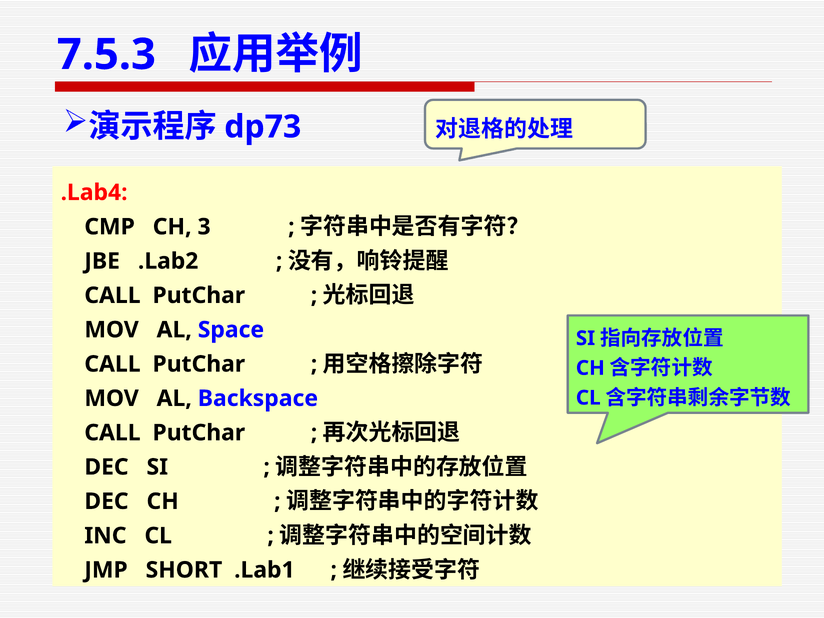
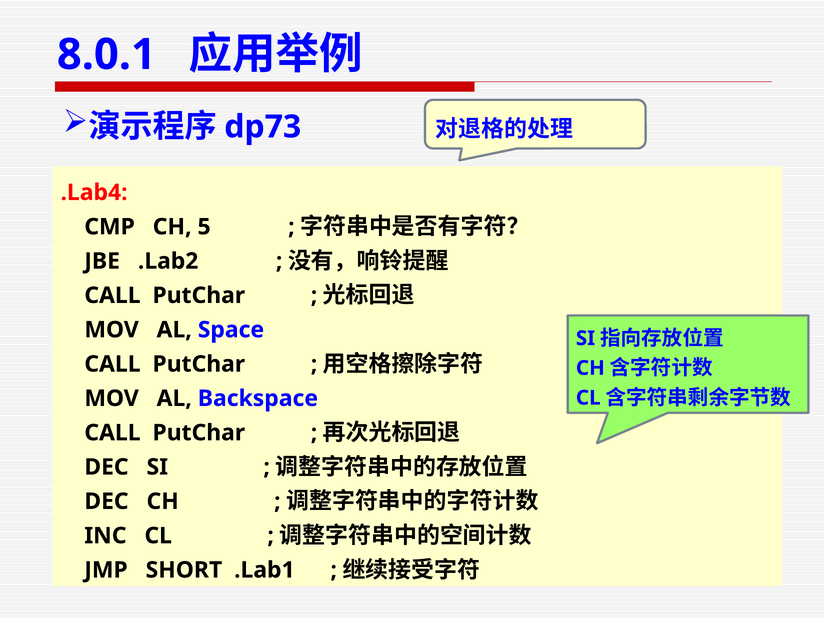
7.5.3: 7.5.3 -> 8.0.1 (106, 55)
3: 3 -> 5 (204, 227)
